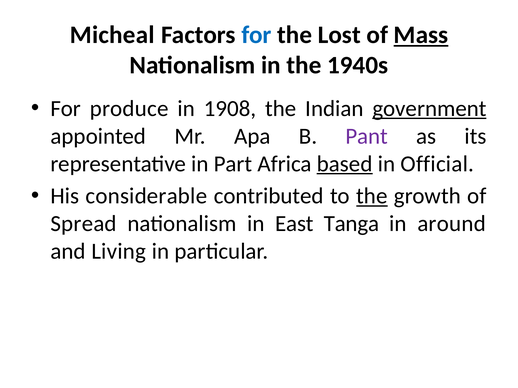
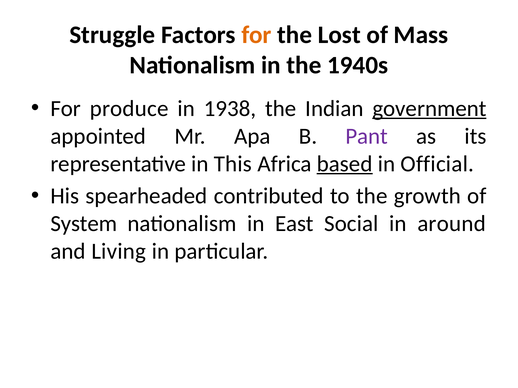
Micheal: Micheal -> Struggle (112, 35)
for colour: blue -> orange (256, 35)
Mass underline: present -> none (421, 35)
1908: 1908 -> 1938 (230, 109)
Part: Part -> This (233, 164)
considerable: considerable -> spearheaded (146, 196)
the underline: present -> none (372, 196)
Spread: Spread -> System (84, 224)
Tanga: Tanga -> Social (351, 224)
